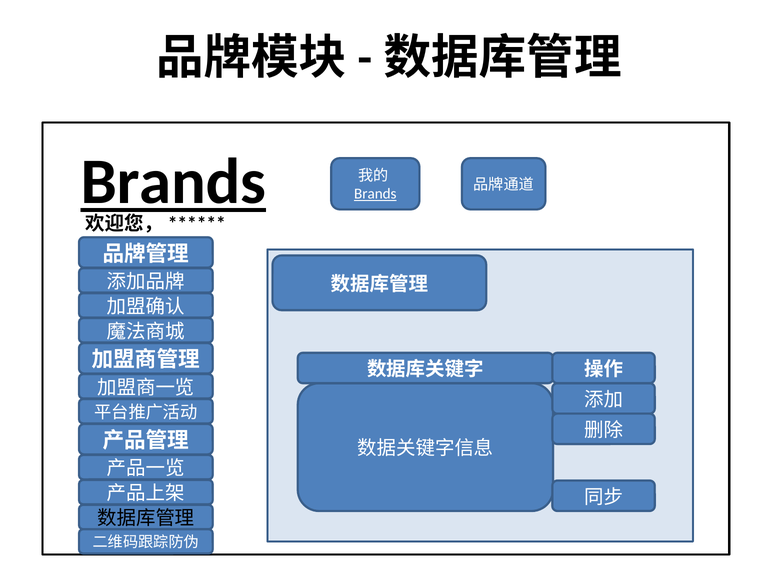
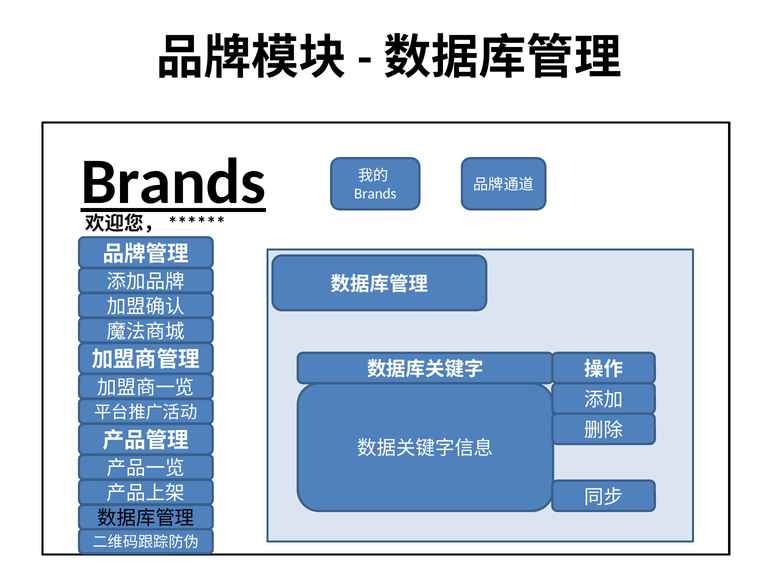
Brands underline: present -> none (375, 194)
